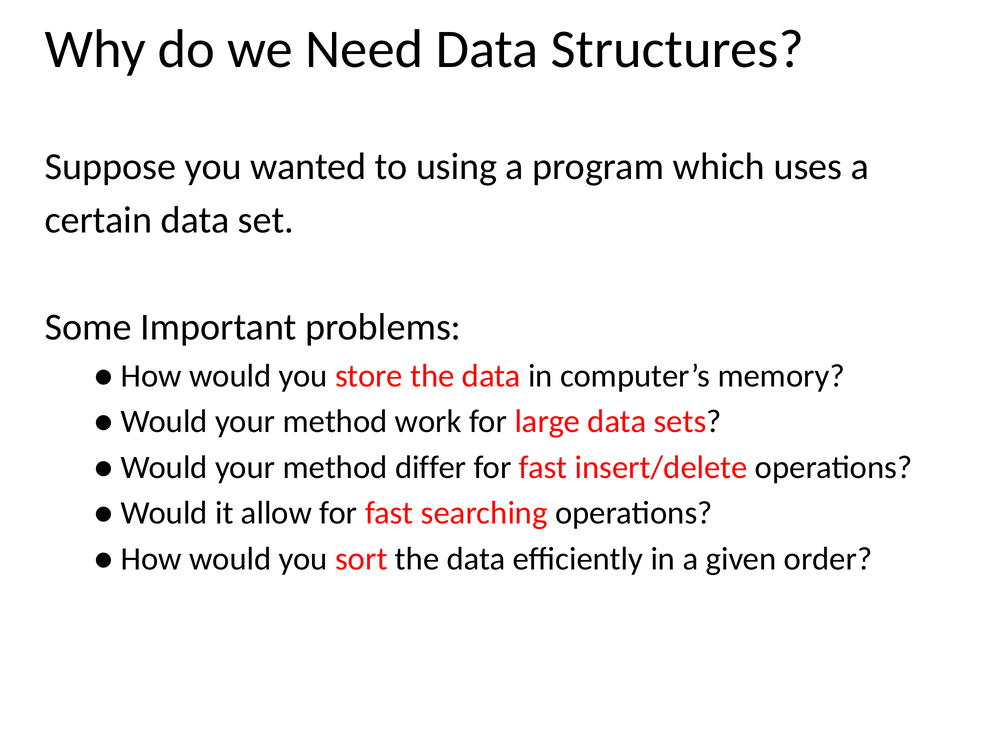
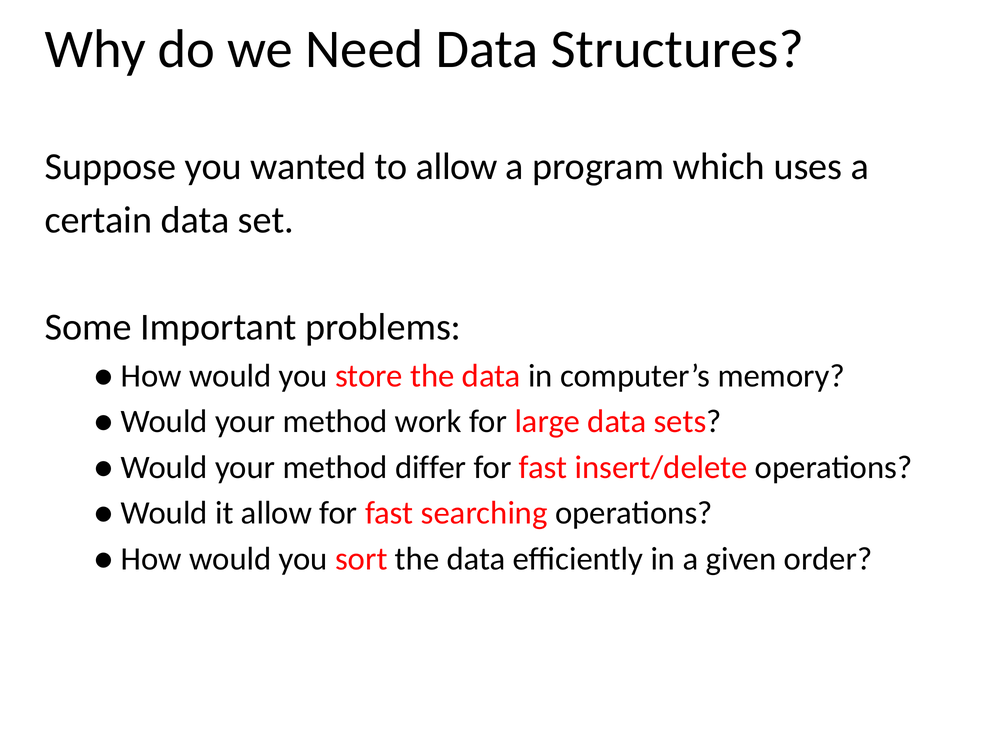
to using: using -> allow (457, 167)
